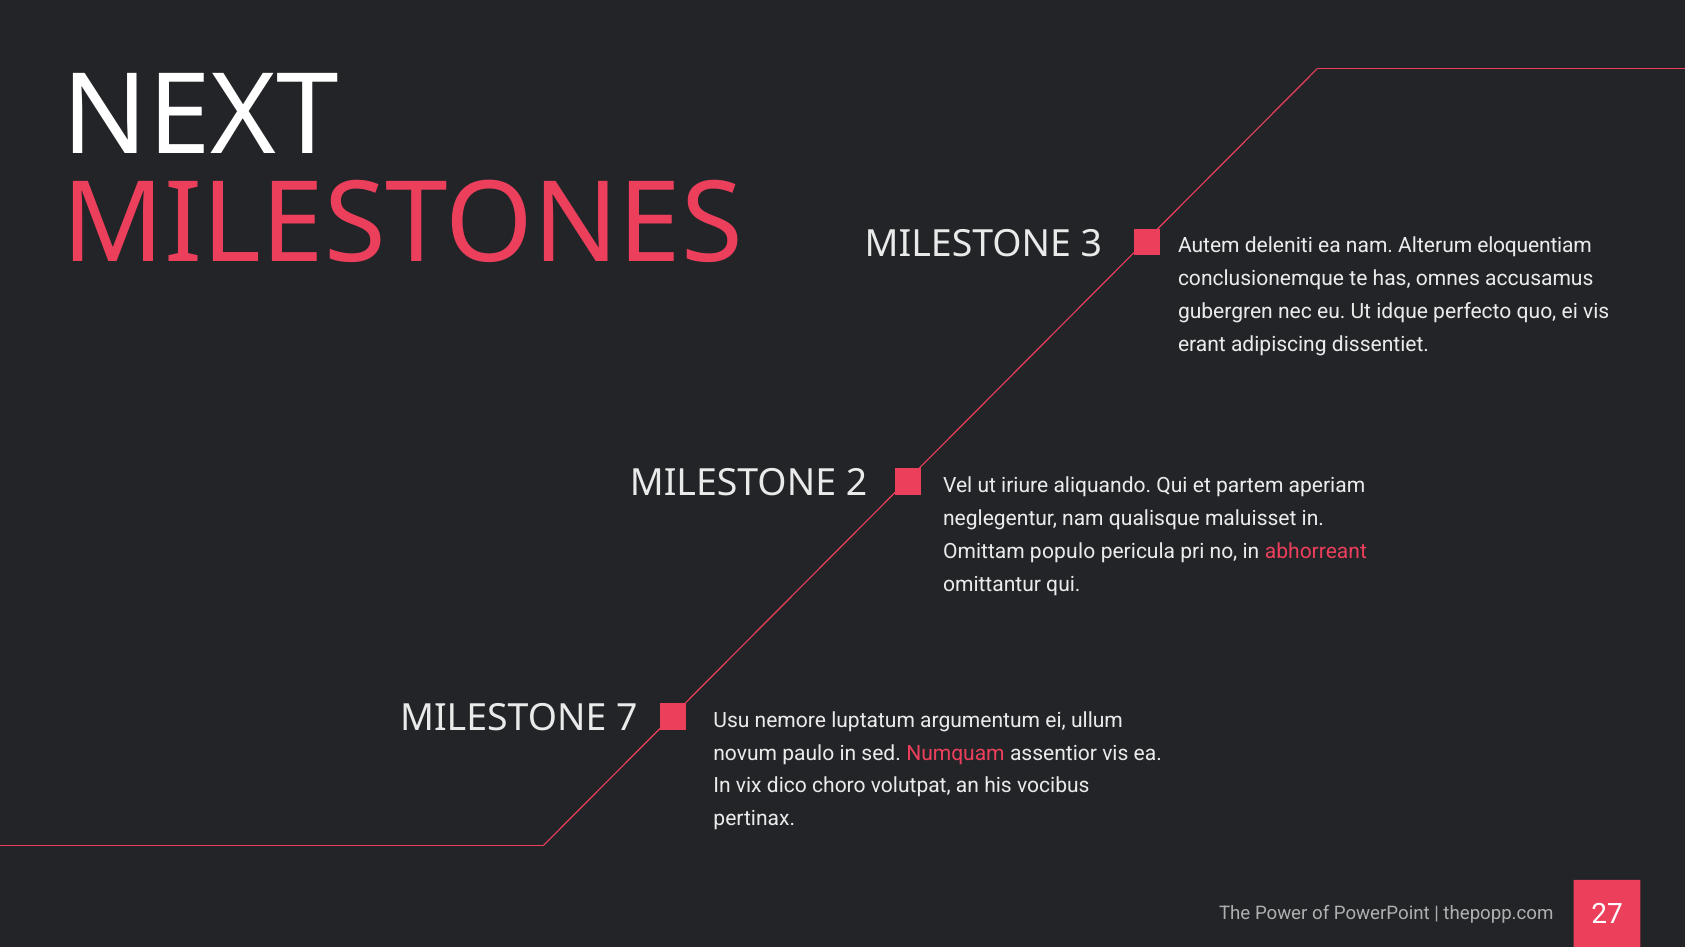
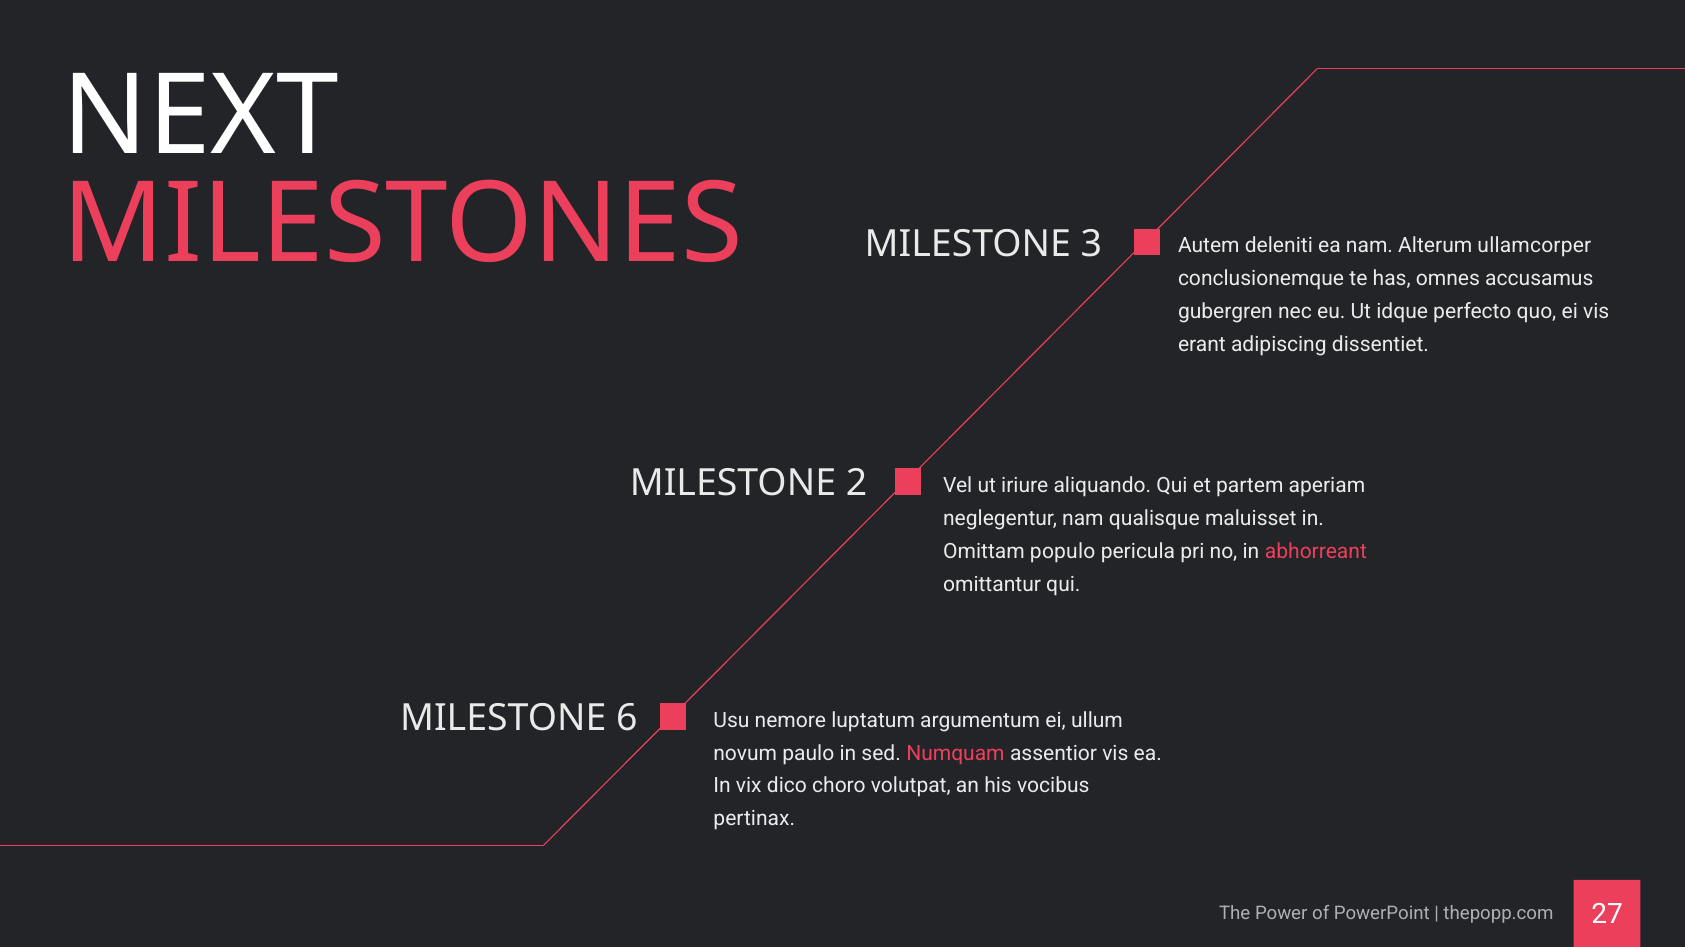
eloquentiam: eloquentiam -> ullamcorper (1534, 246)
7: 7 -> 6 (627, 719)
